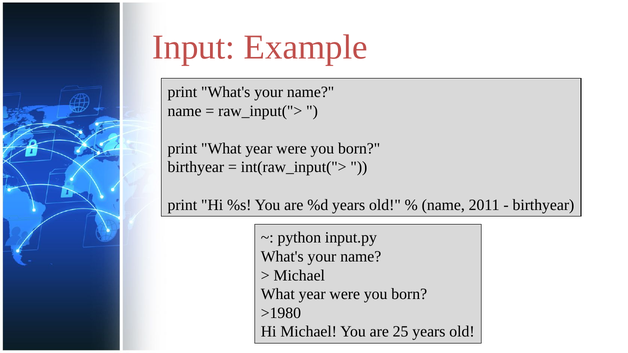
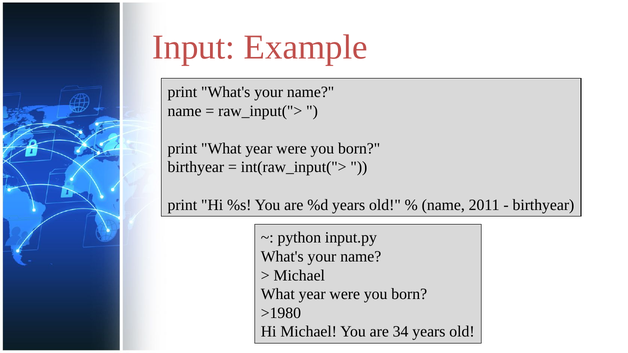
25: 25 -> 34 (401, 332)
